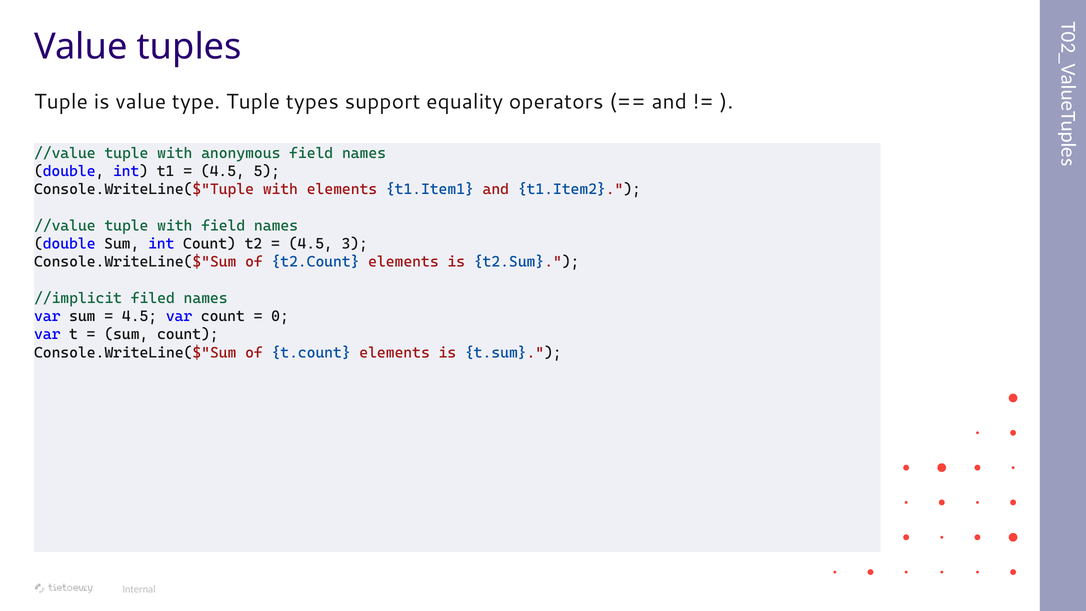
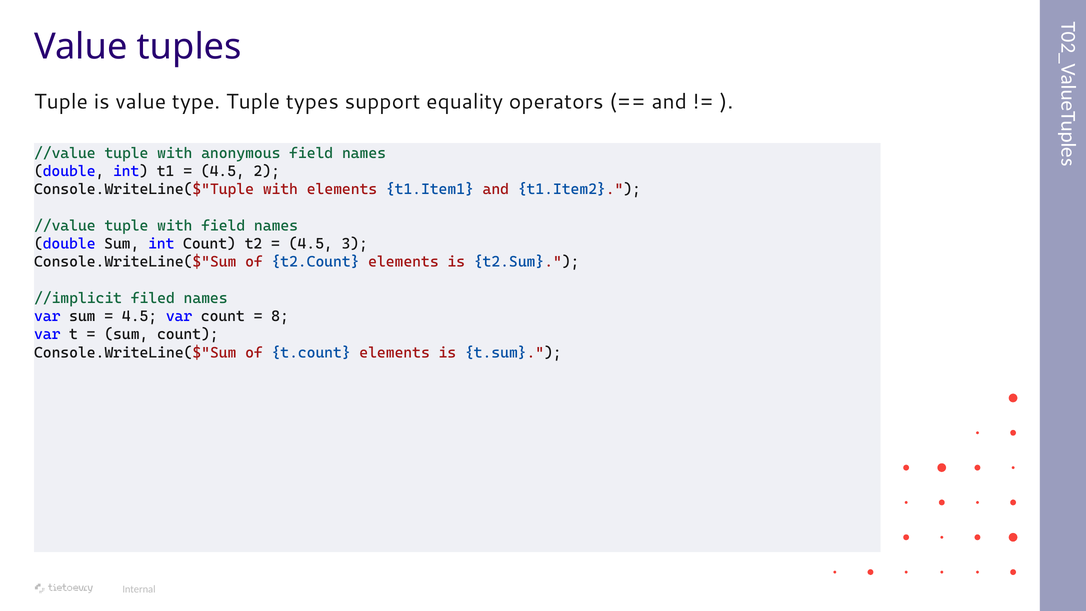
4.5 5: 5 -> 2 (267, 171)
0: 0 -> 8 (280, 316)
